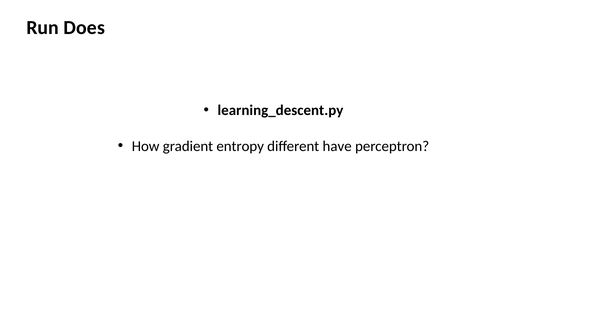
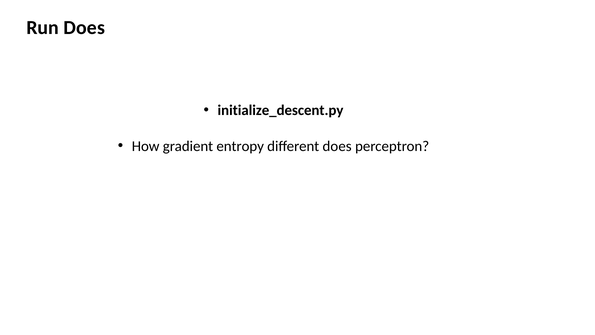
learning_descent.py: learning_descent.py -> initialize_descent.py (280, 110)
different have: have -> does (337, 146)
